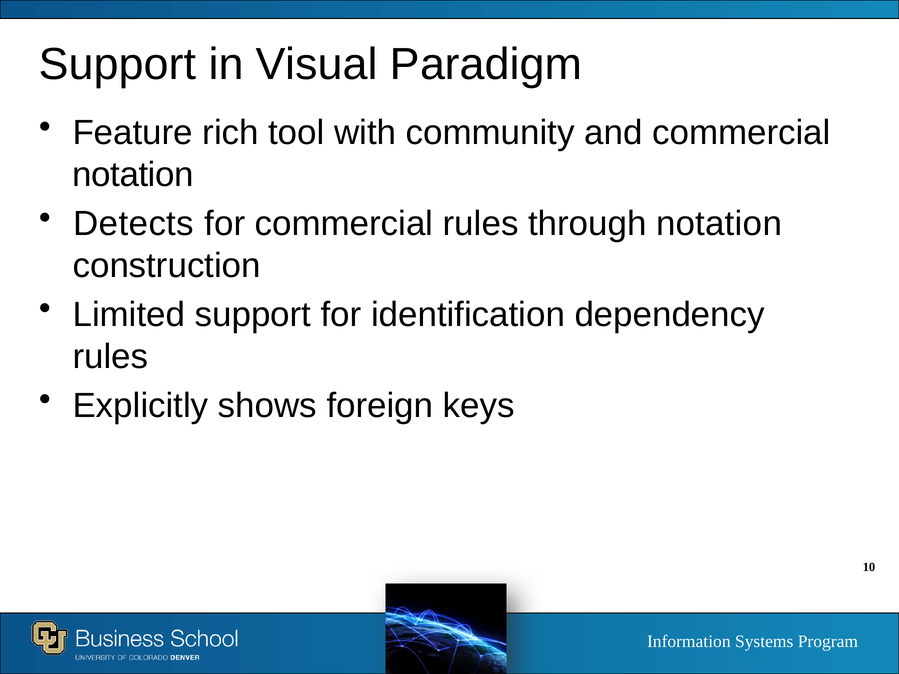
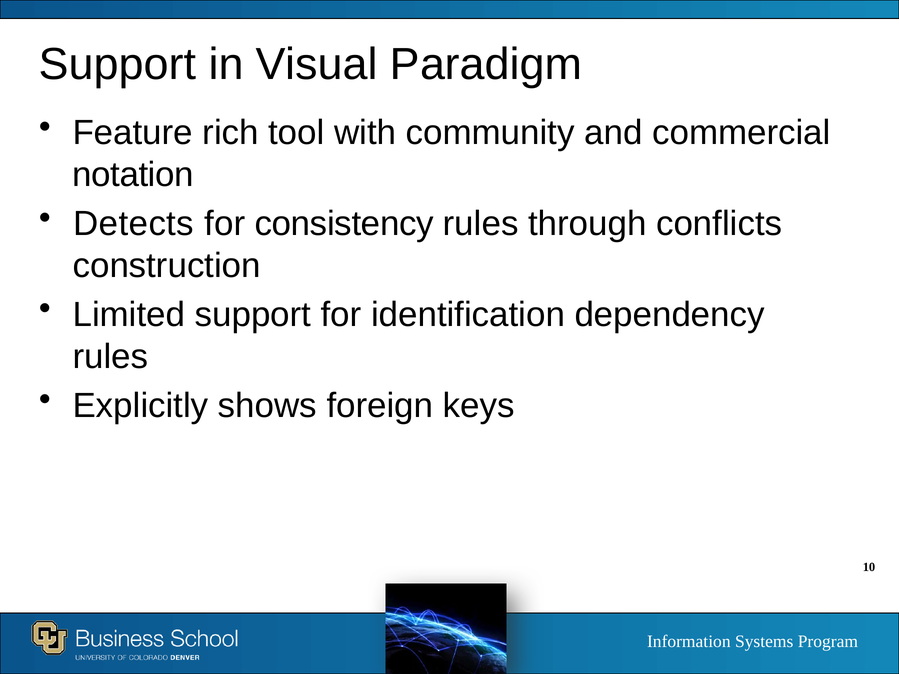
for commercial: commercial -> consistency (344, 224)
through notation: notation -> conflicts (719, 224)
